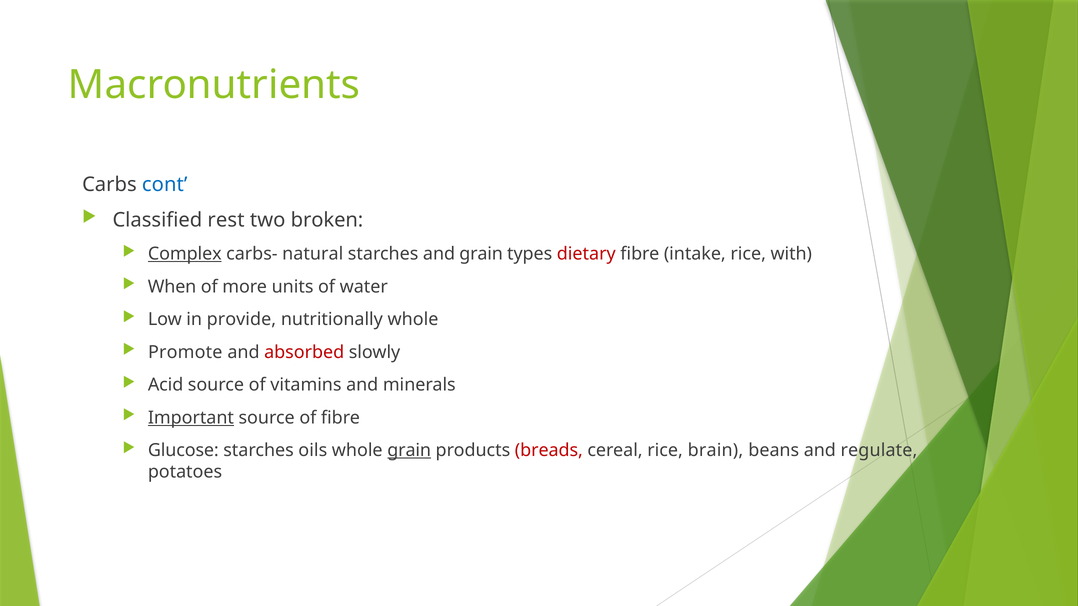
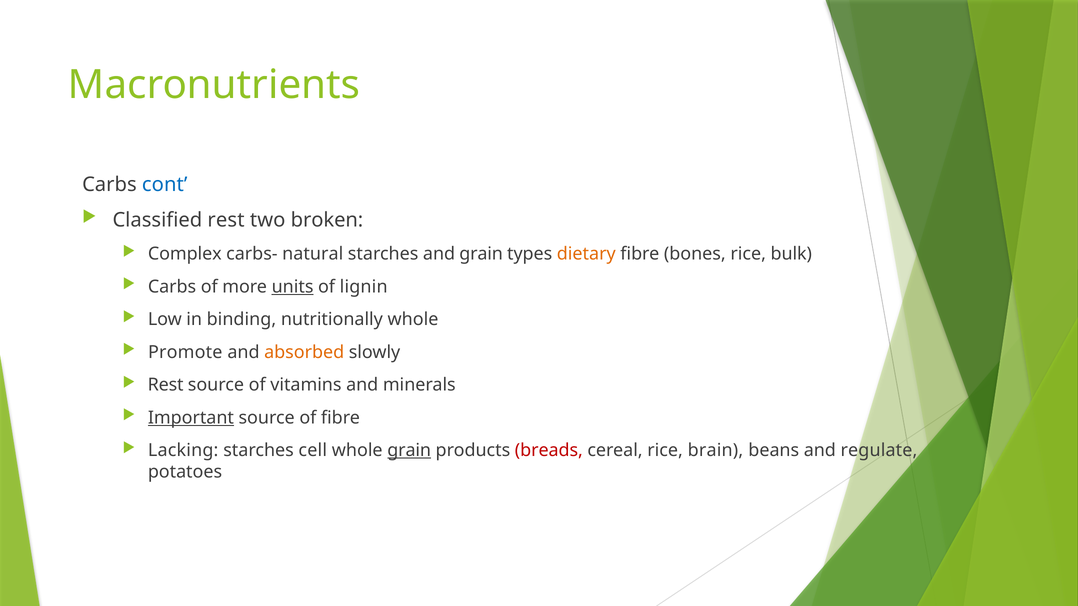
Complex underline: present -> none (185, 254)
dietary colour: red -> orange (586, 254)
intake: intake -> bones (695, 254)
with: with -> bulk (791, 254)
When: When -> Carbs (172, 287)
units underline: none -> present (293, 287)
water: water -> lignin (364, 287)
provide: provide -> binding (241, 320)
absorbed colour: red -> orange (304, 352)
Acid: Acid -> Rest (166, 385)
Glucose: Glucose -> Lacking (183, 451)
oils: oils -> cell (313, 451)
